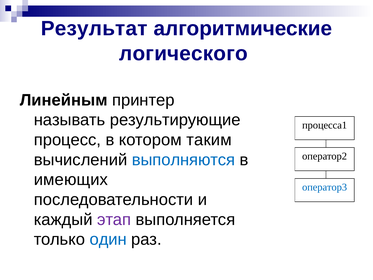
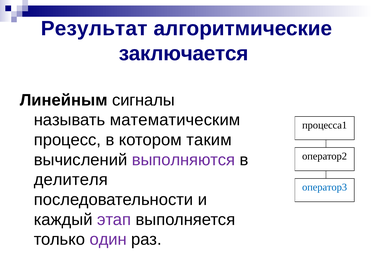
логического: логического -> заключается (184, 53)
принтер: принтер -> сигналы (143, 100)
результирующие: результирующие -> математическим (175, 120)
выполняются colour: blue -> purple (184, 160)
имеющих: имеющих -> делителя (71, 180)
один colour: blue -> purple (108, 239)
